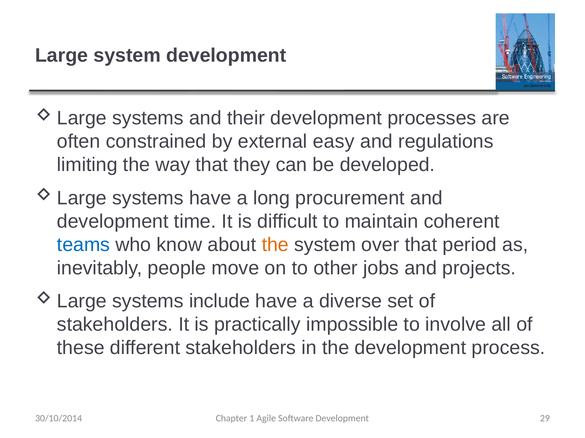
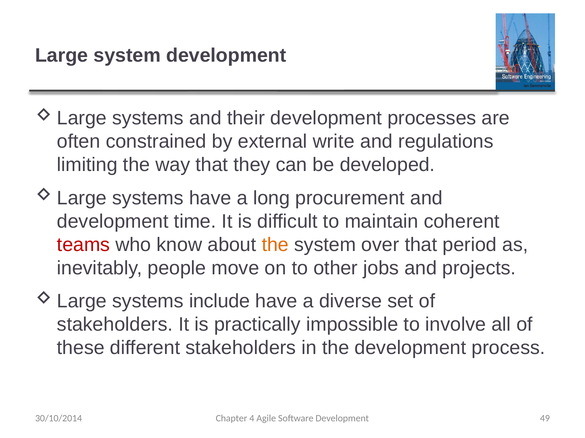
easy: easy -> write (334, 142)
teams colour: blue -> red (83, 245)
1: 1 -> 4 (252, 419)
29: 29 -> 49 (545, 419)
